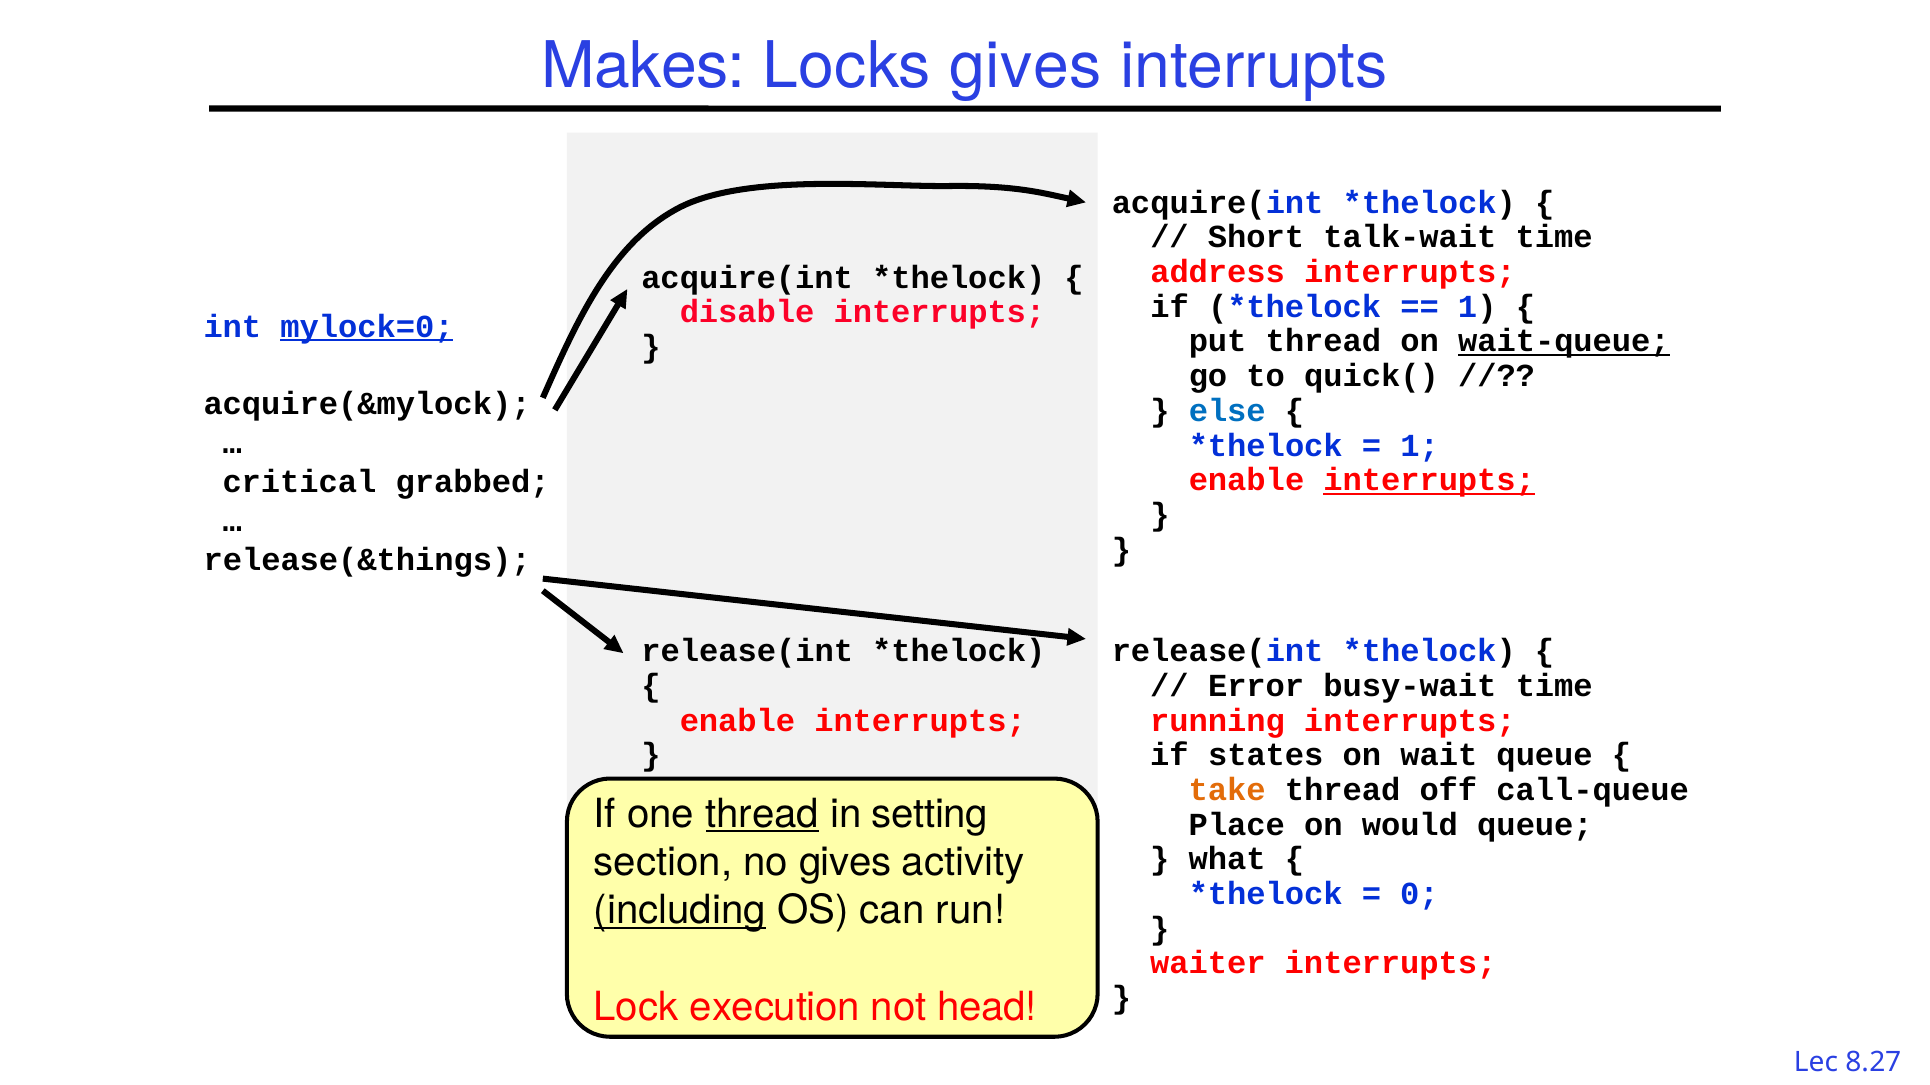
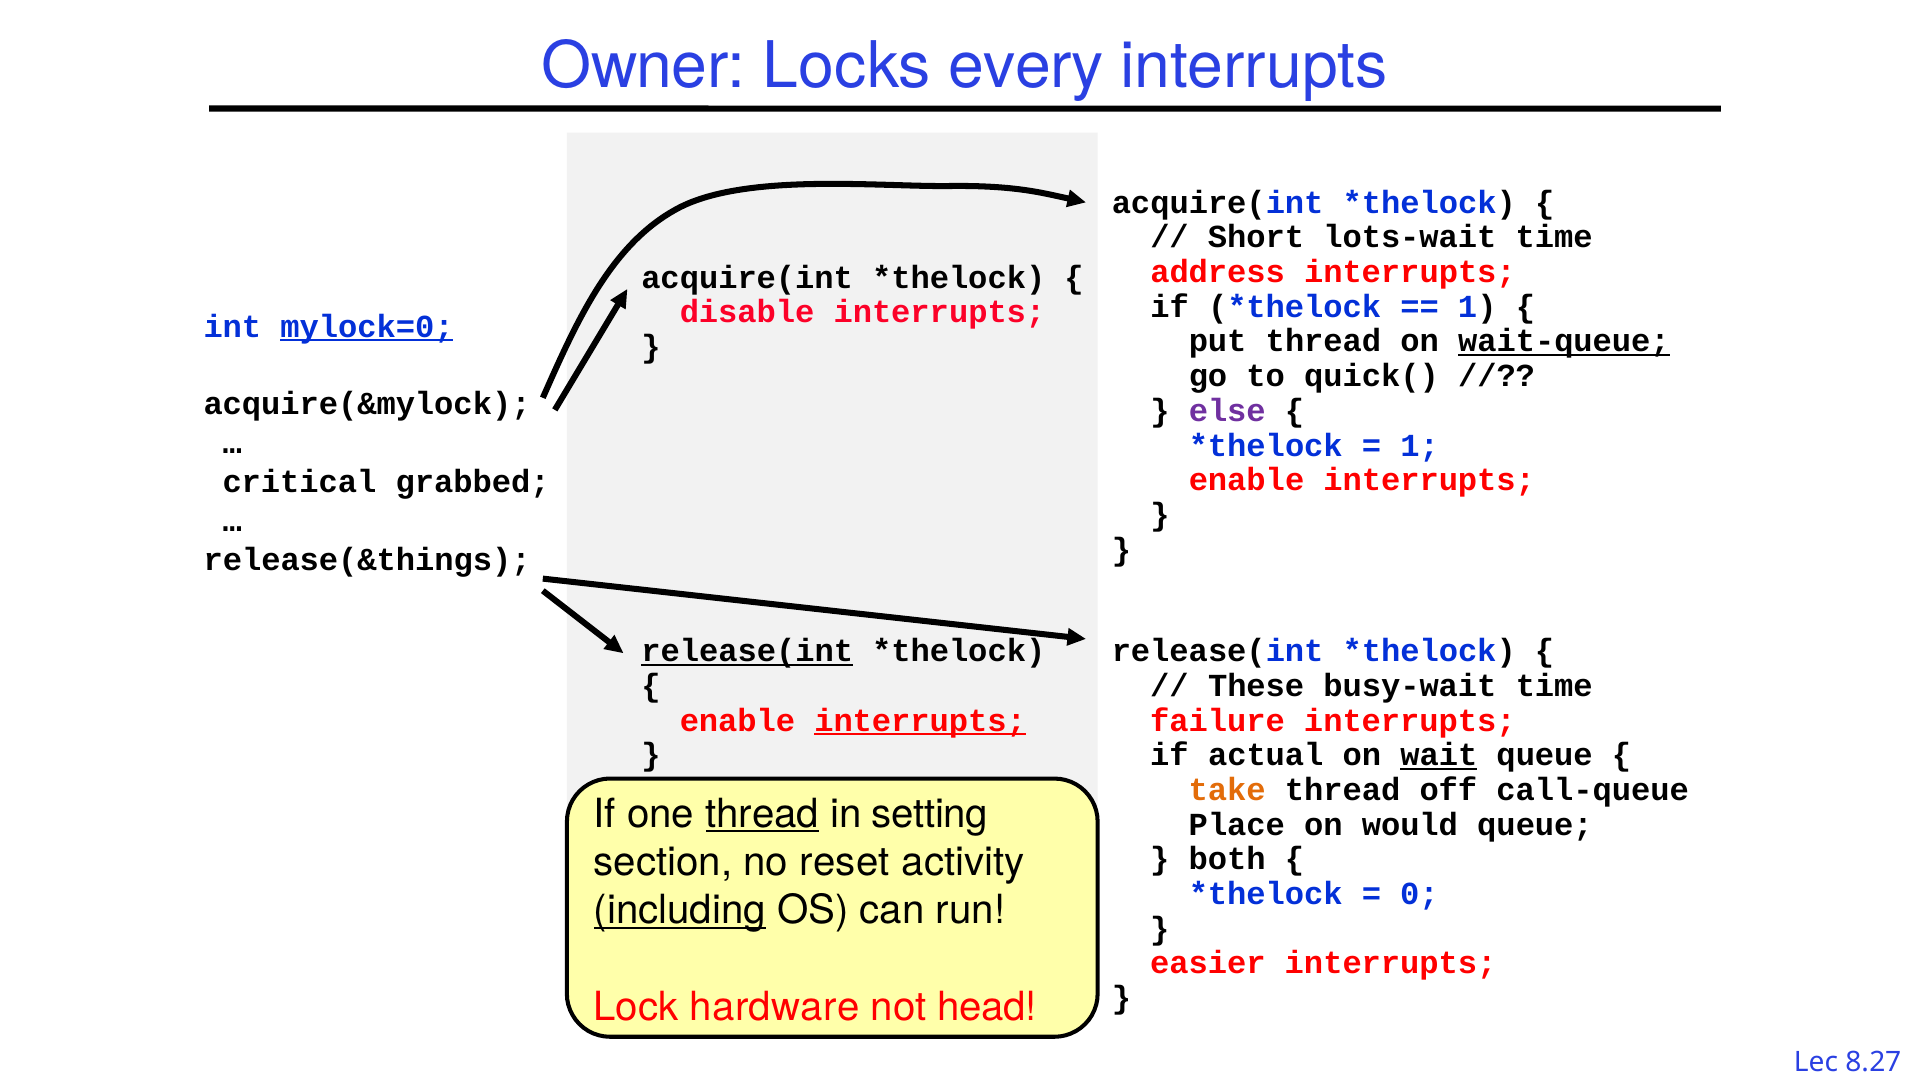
Makes: Makes -> Owner (644, 66)
Locks gives: gives -> every (1026, 66)
talk-wait: talk-wait -> lots-wait (1410, 237)
else colour: blue -> purple (1227, 411)
interrupts underline: present -> none (1429, 480)
release(int underline: none -> present (747, 651)
Error: Error -> These (1256, 686)
interrupts underline: none -> present (920, 721)
running: running -> failure (1218, 721)
states: states -> actual (1266, 756)
wait underline: none -> present (1439, 756)
no gives: gives -> reset (845, 863)
what: what -> both (1227, 860)
waiter: waiter -> easier (1208, 964)
execution: execution -> hardware (775, 1007)
